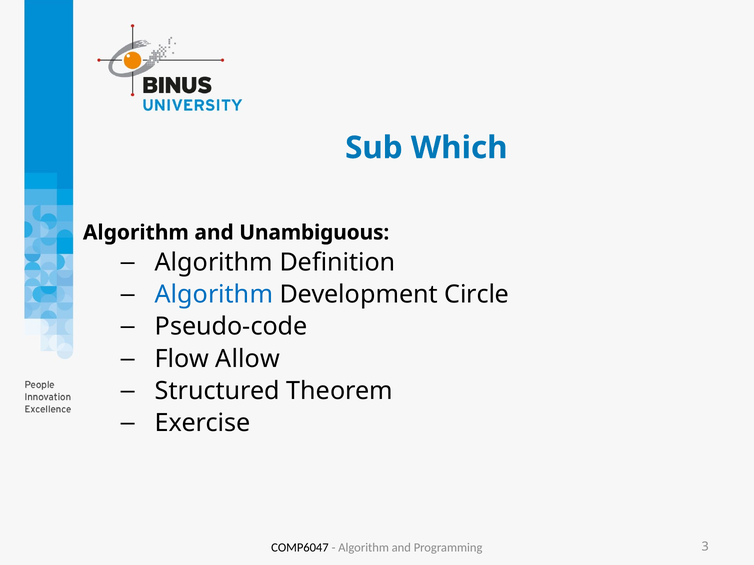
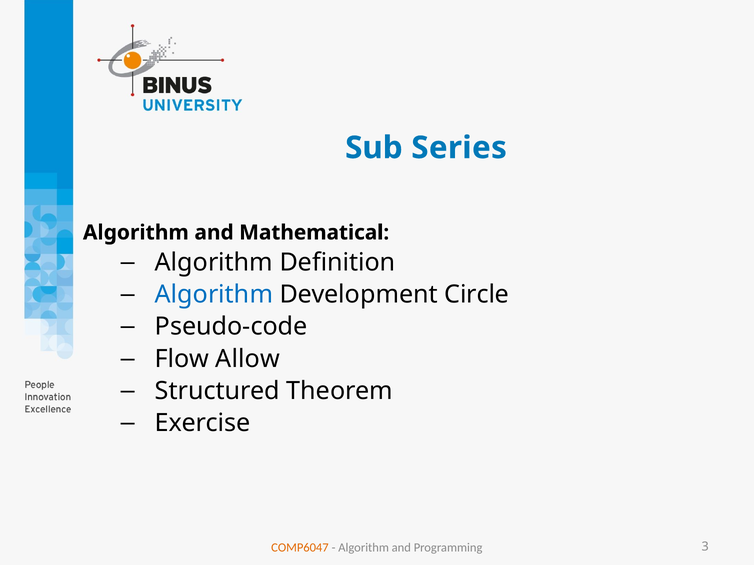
Which: Which -> Series (459, 148)
Unambiguous: Unambiguous -> Mathematical (314, 233)
COMP6047 colour: black -> orange (300, 548)
